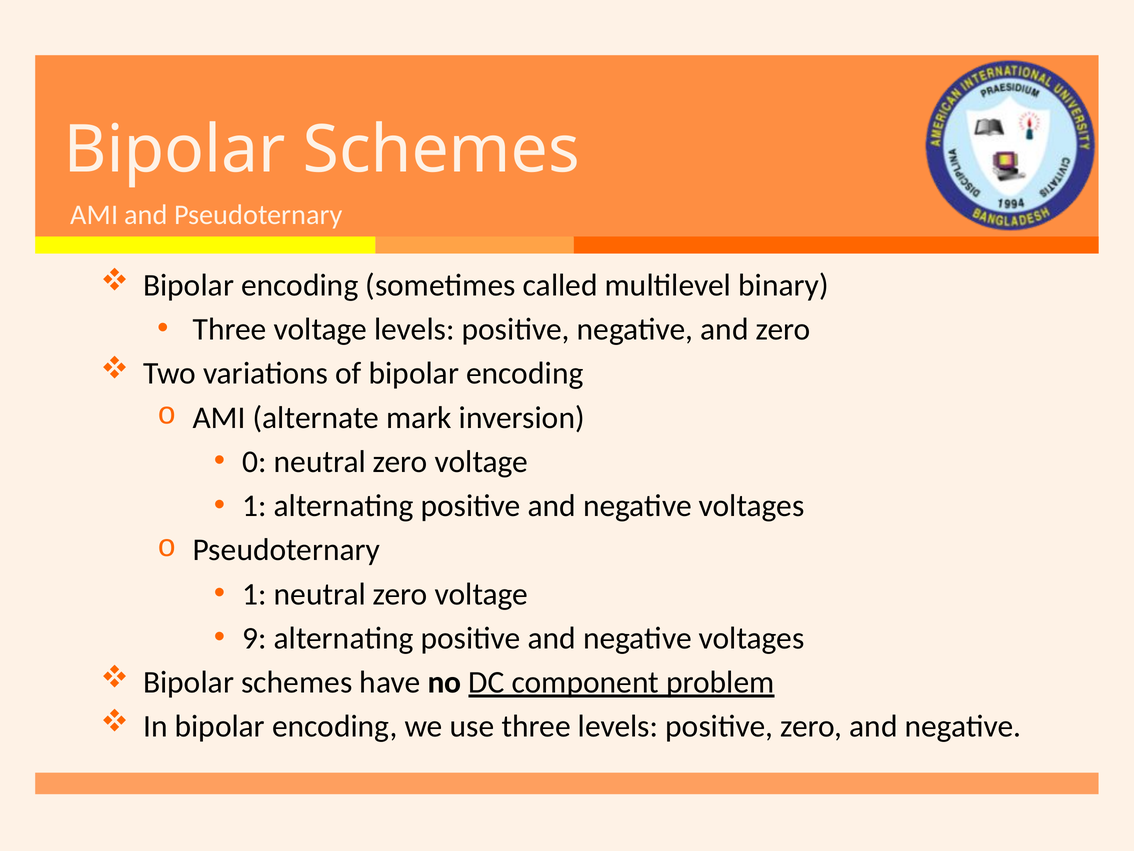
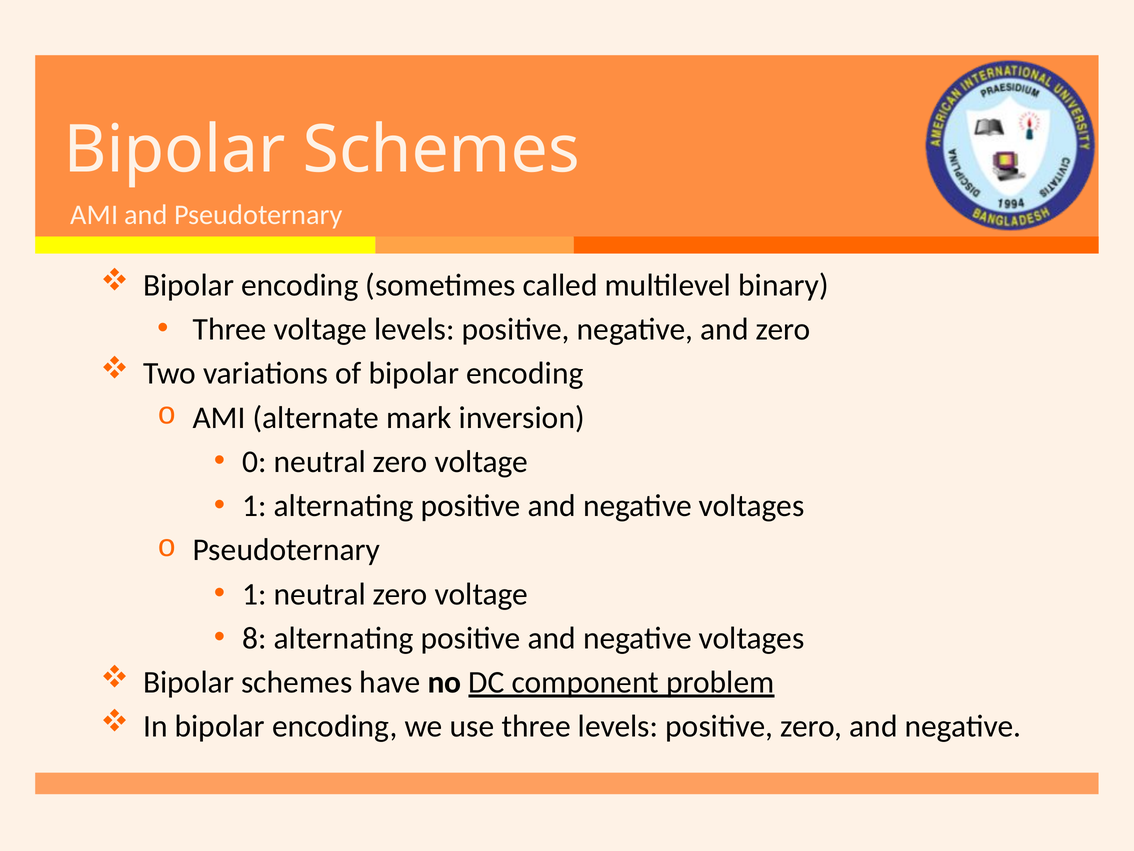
9: 9 -> 8 (255, 638)
